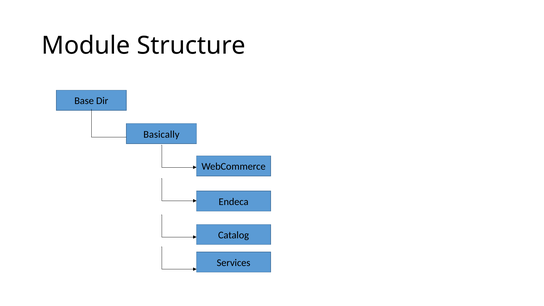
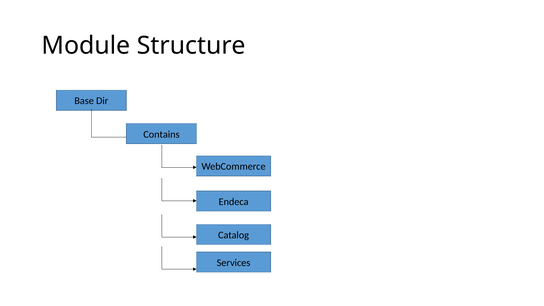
Basically: Basically -> Contains (161, 134)
